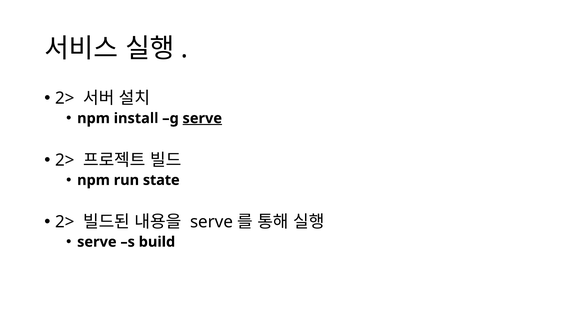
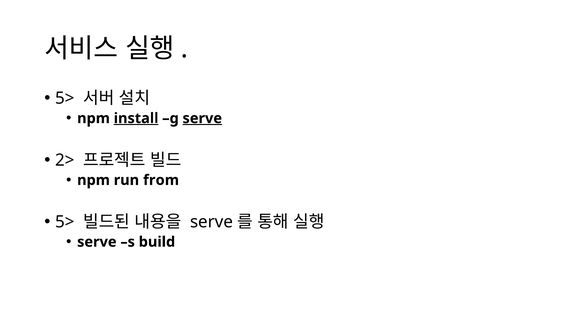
2>: 2> -> 5> (65, 98)
install underline: none -> present (136, 118)
state: state -> from (161, 180)
2>: 2> -> 5> (65, 222)
